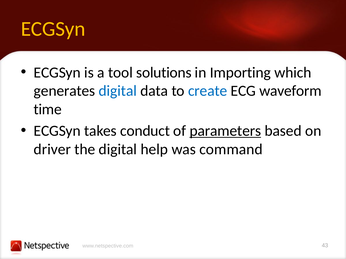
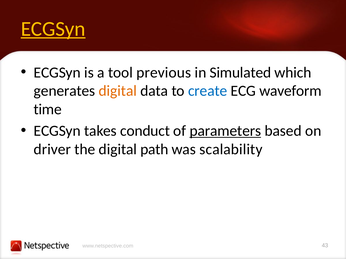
ECGSyn underline: none -> present (53, 29)
solutions: solutions -> previous (164, 73)
Importing: Importing -> Simulated (240, 73)
digital colour: blue -> orange (118, 91)
help: help -> path (154, 149)
command: command -> scalability (231, 149)
